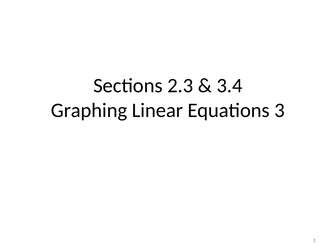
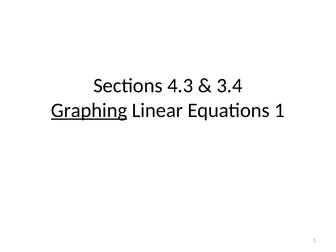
2.3: 2.3 -> 4.3 (180, 86)
Graphing underline: none -> present (89, 110)
Equations 3: 3 -> 1 (279, 110)
